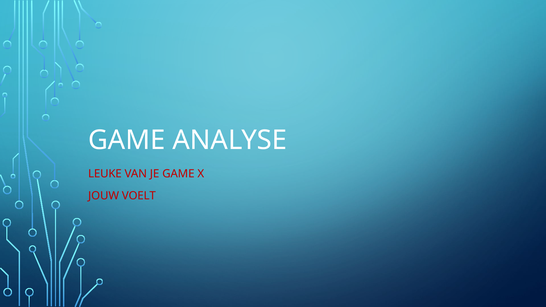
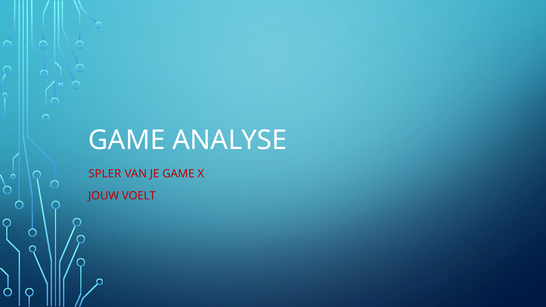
LEUKE: LEUKE -> SPLER (105, 174)
